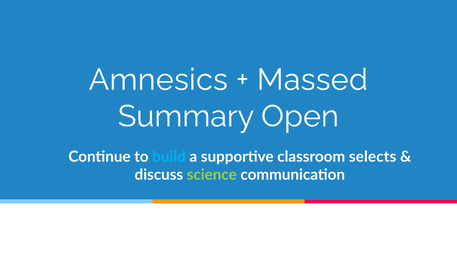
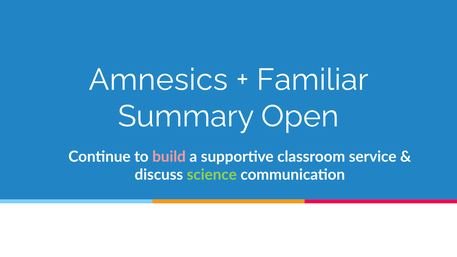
Massed: Massed -> Familiar (312, 80)
build colour: light blue -> pink (169, 157)
selects: selects -> service (373, 157)
